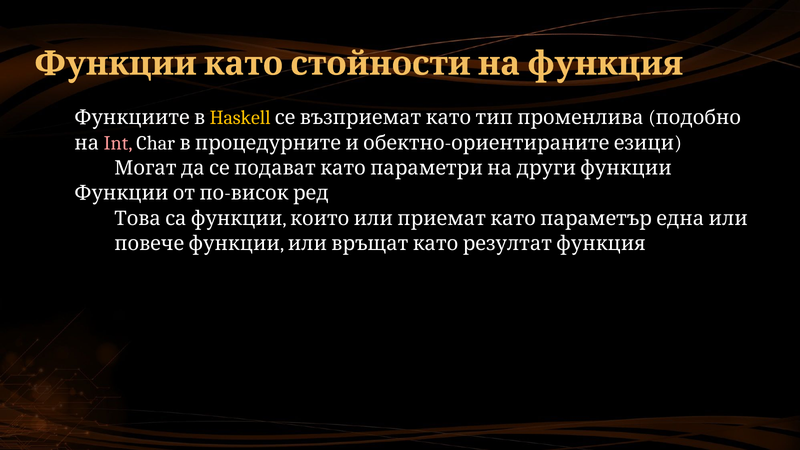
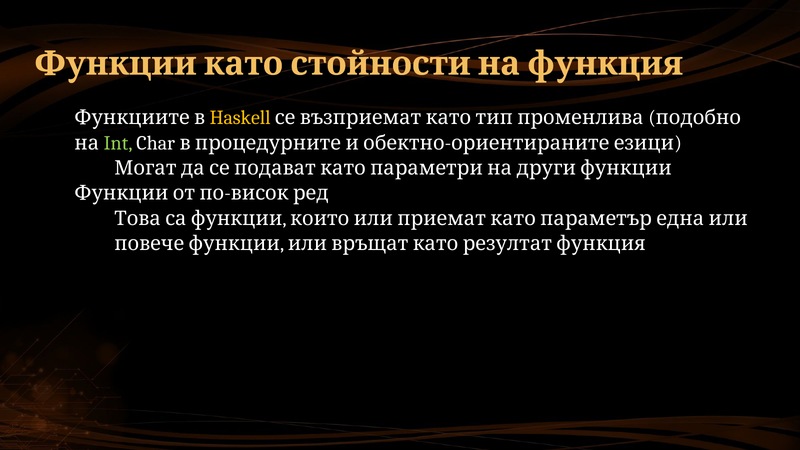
Int colour: pink -> light green (118, 143)
